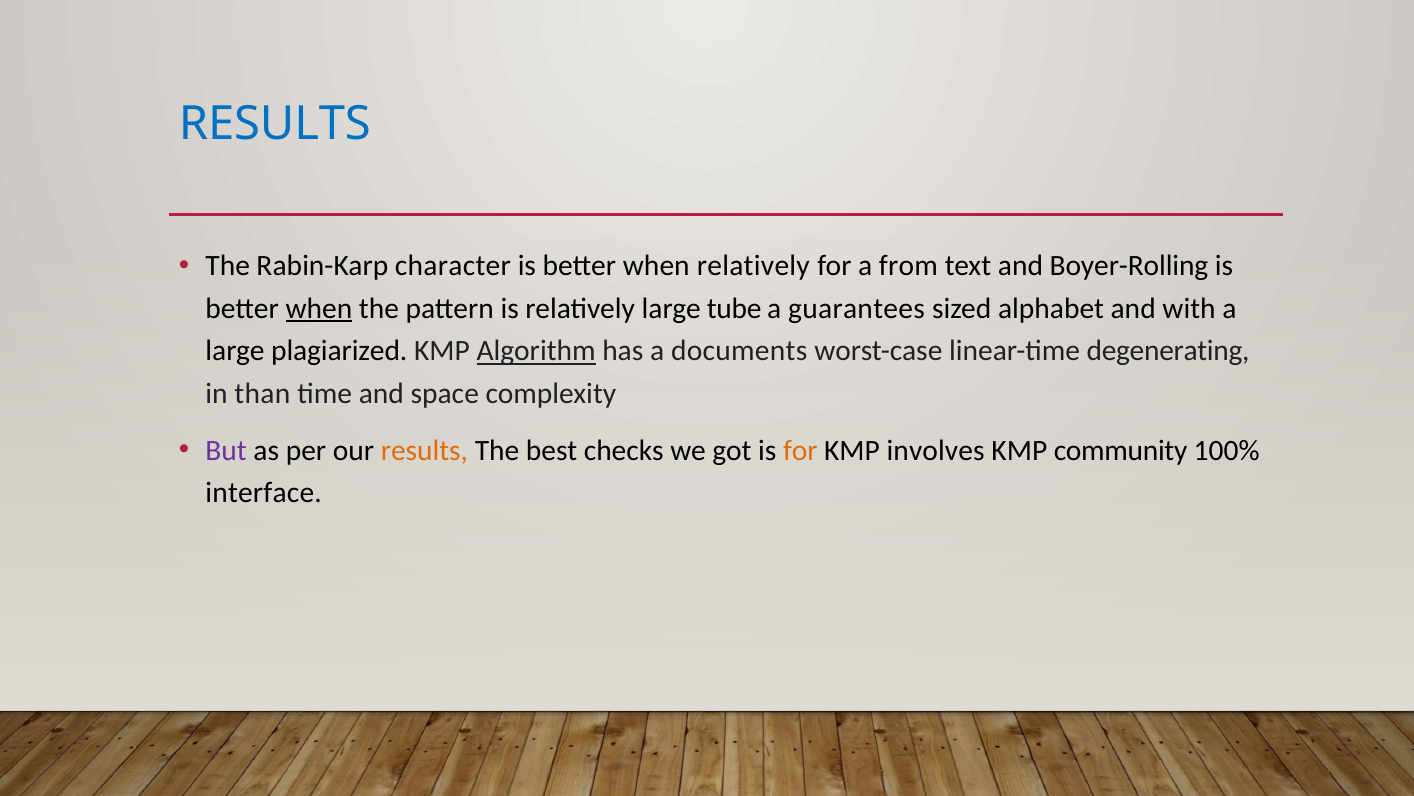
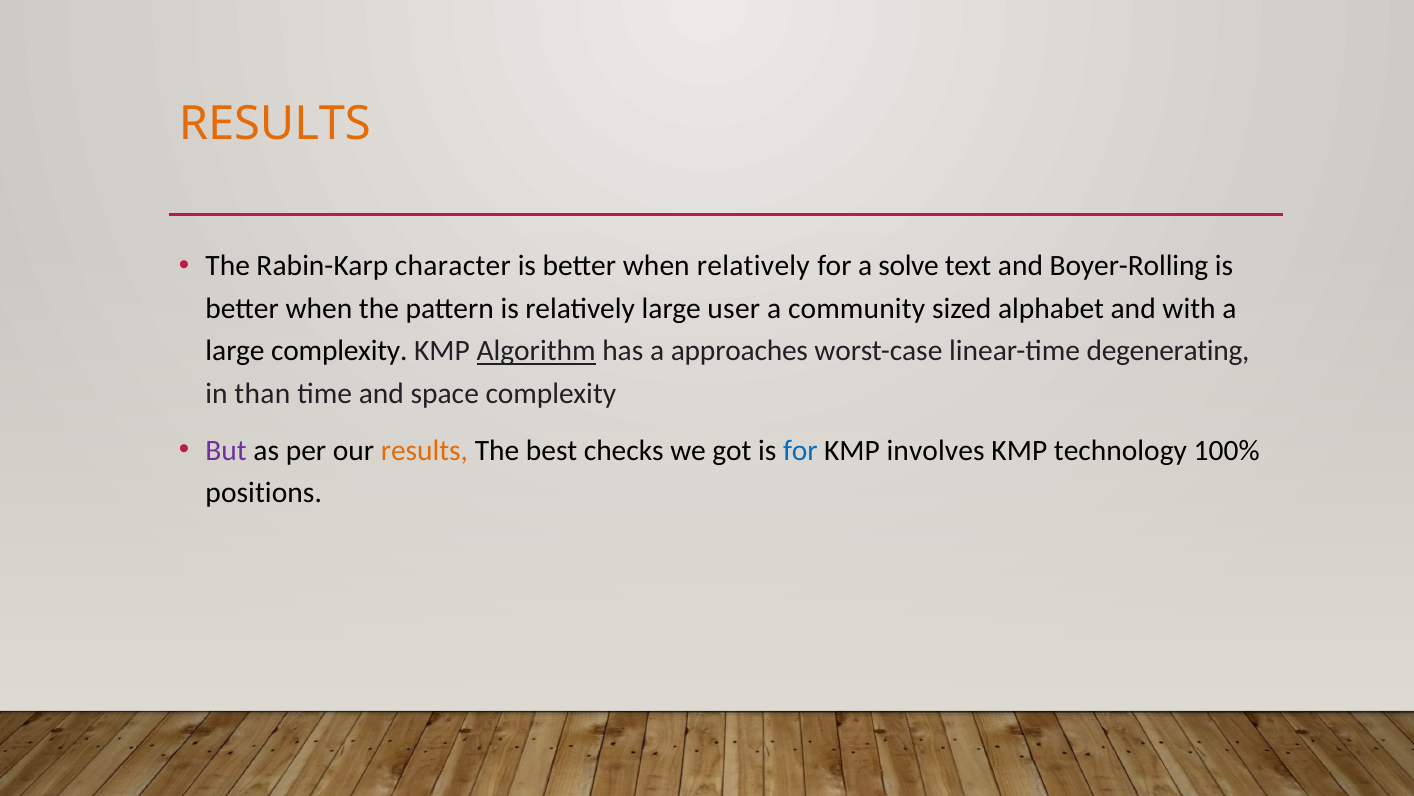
RESULTS colour: blue -> orange (275, 124)
from: from -> solve (909, 266)
when underline: present -> none (319, 308)
tube: tube -> user (734, 308)
guarantees: guarantees -> community (857, 308)
large plagiarized: plagiarized -> complexity (339, 351)
documents: documents -> approaches (739, 351)
for colour: orange -> blue (800, 450)
community: community -> technology (1120, 450)
interface: interface -> positions (264, 493)
